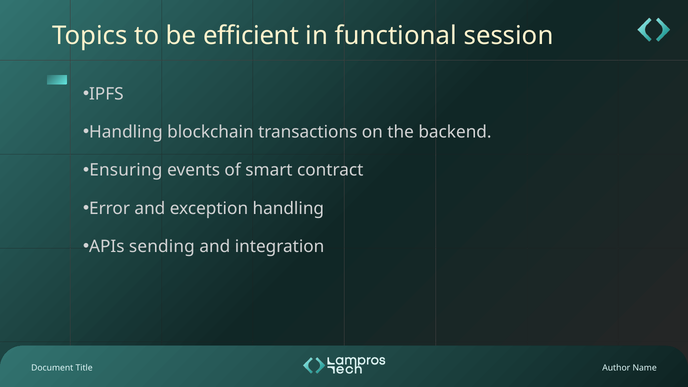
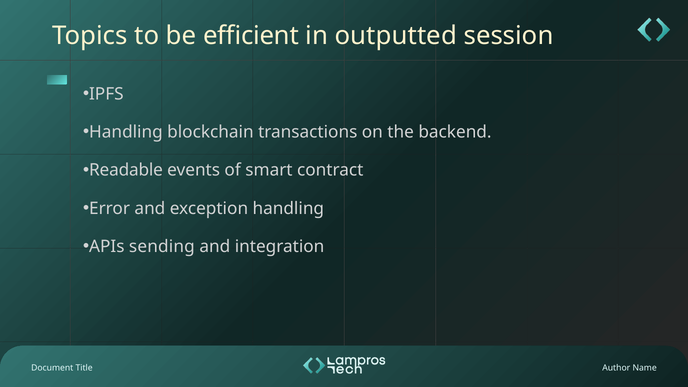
functional: functional -> outputted (396, 36)
Ensuring: Ensuring -> Readable (126, 170)
